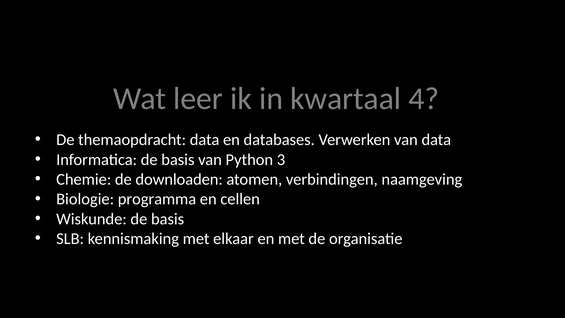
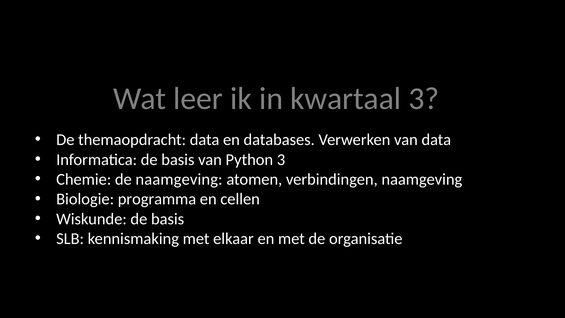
kwartaal 4: 4 -> 3 (424, 98)
de downloaden: downloaden -> naamgeving (179, 179)
